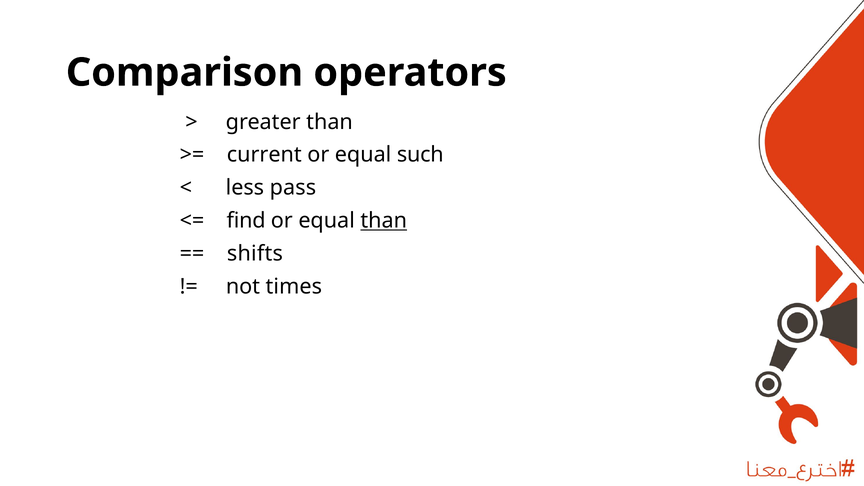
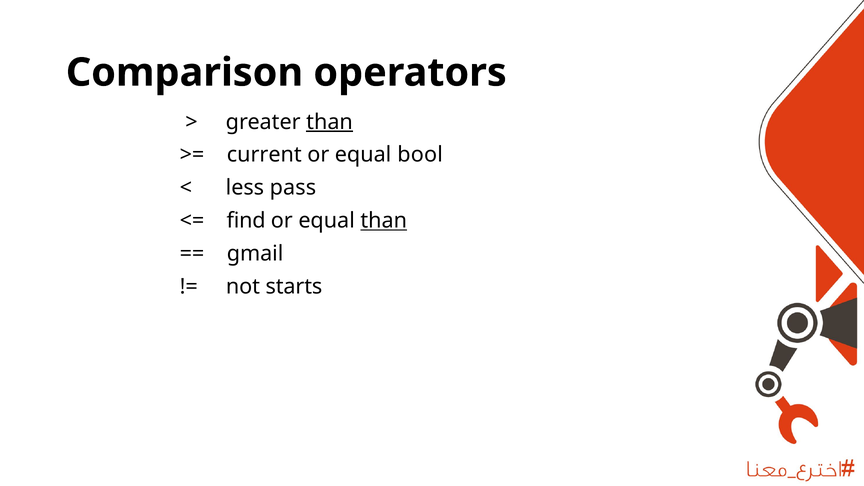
than underline: none -> present (330, 122)
such: such -> bool (420, 155)
shifts: shifts -> gmail (255, 254)
times: times -> starts (294, 287)
